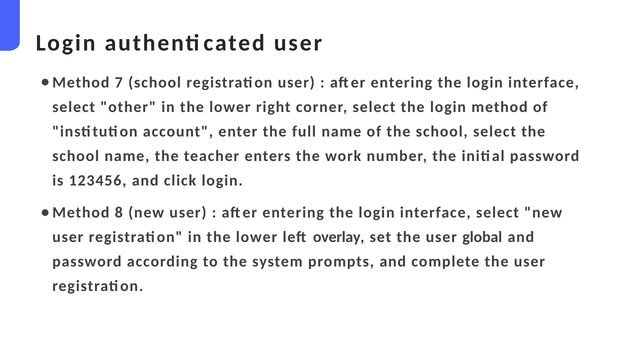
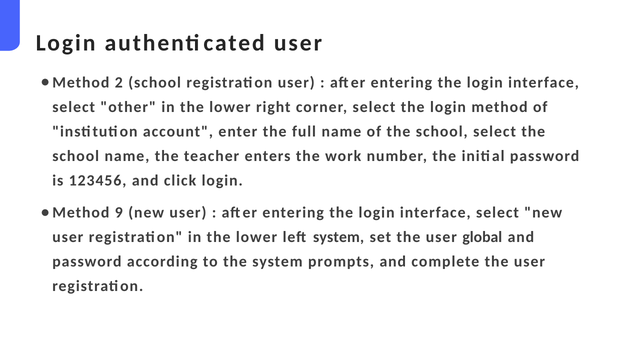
7: 7 -> 2 (119, 83)
8: 8 -> 9 (119, 213)
left overlay: overlay -> system (339, 237)
